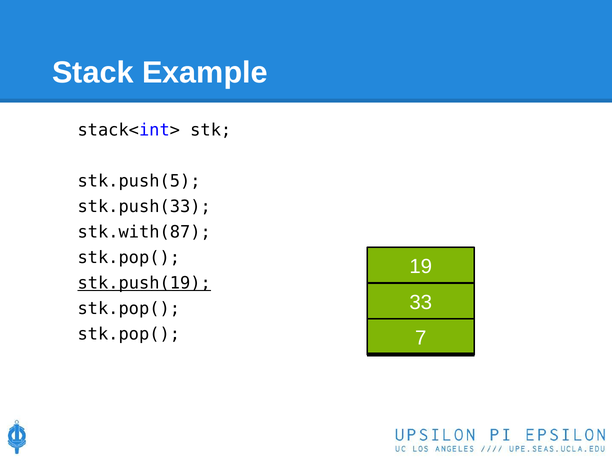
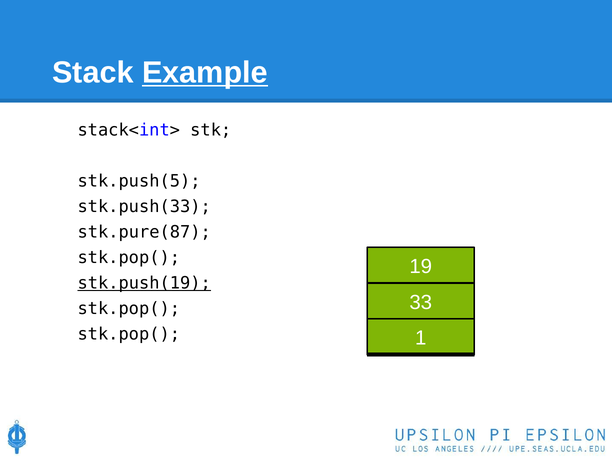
Example underline: none -> present (205, 73)
stk.with(87: stk.with(87 -> stk.pure(87 (144, 232)
7: 7 -> 1 (421, 338)
